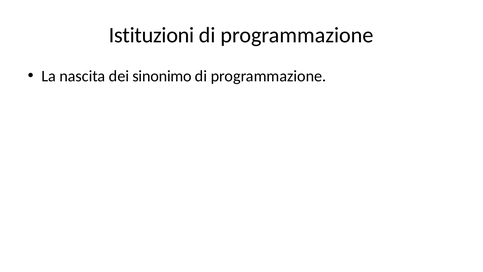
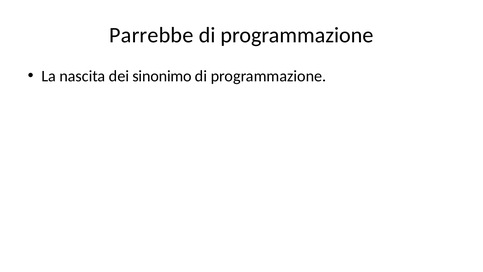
Istituzioni: Istituzioni -> Parrebbe (151, 35)
